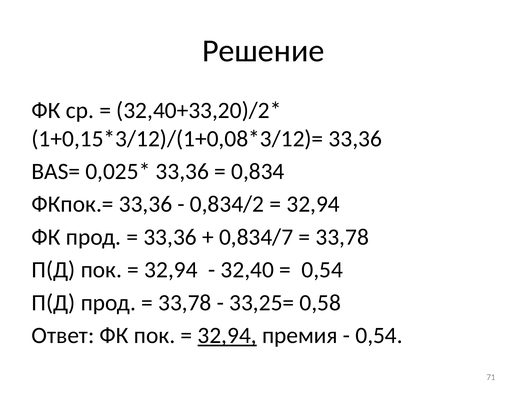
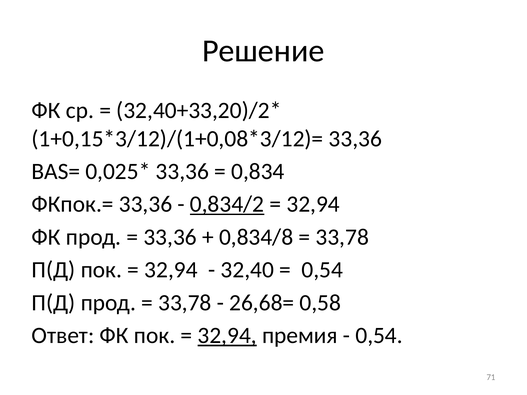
0,834/2 underline: none -> present (227, 204)
0,834/7: 0,834/7 -> 0,834/8 (256, 237)
33,25=: 33,25= -> 26,68= (262, 303)
